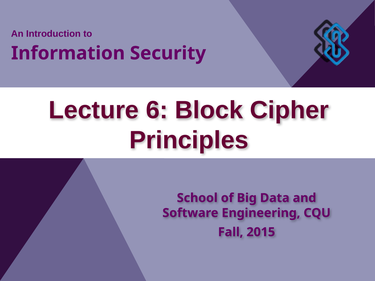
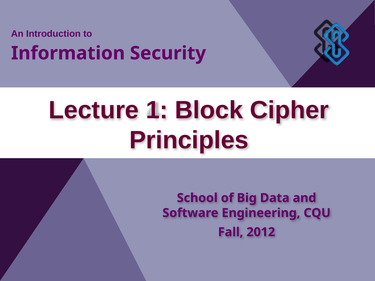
6: 6 -> 1 (157, 110)
2015: 2015 -> 2012 (261, 232)
